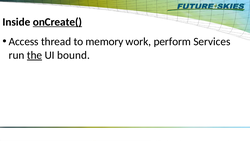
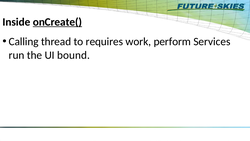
Access: Access -> Calling (24, 42)
memory: memory -> requires (104, 42)
the underline: present -> none (35, 55)
